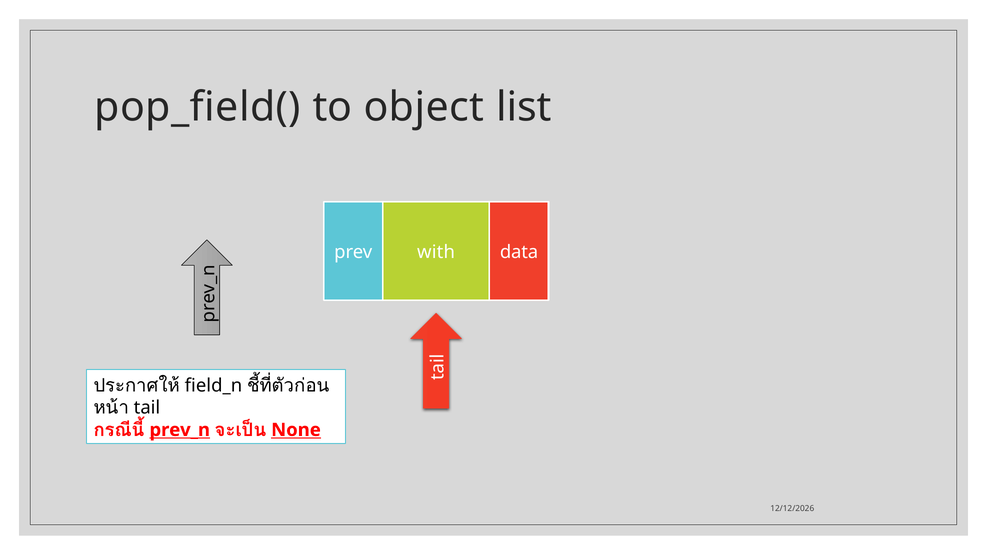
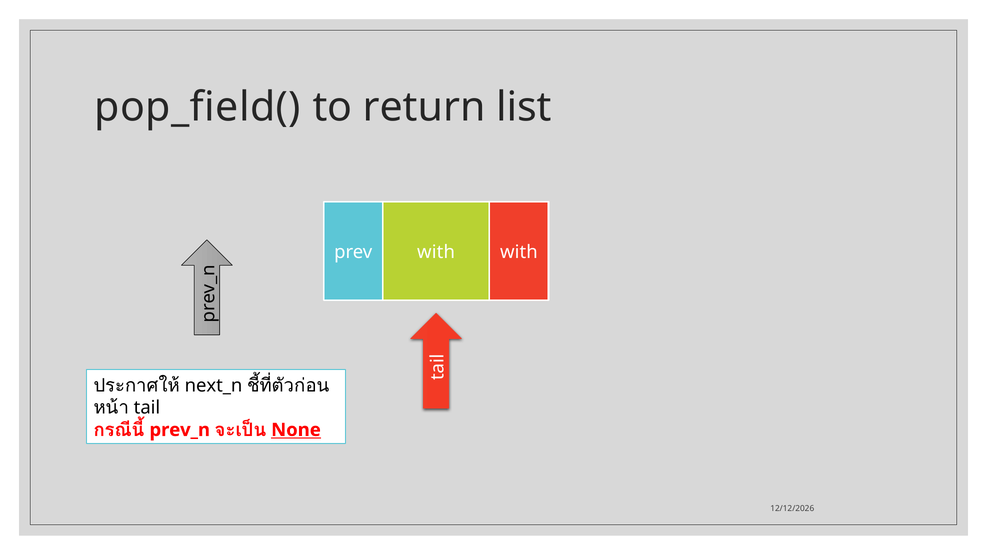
object: object -> return (424, 107)
prev data: data -> with (519, 252)
field_n: field_n -> next_n (214, 386)
prev_n underline: present -> none (180, 430)
